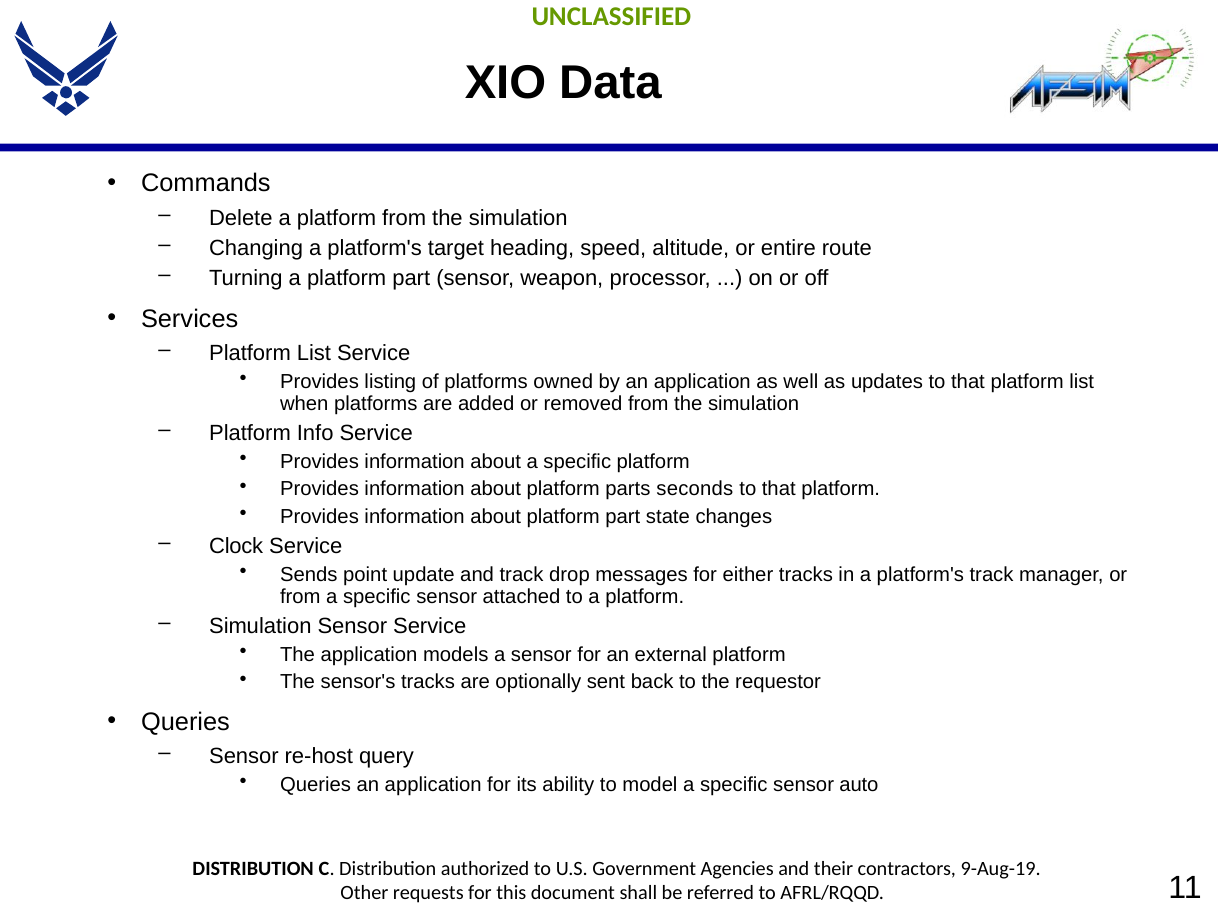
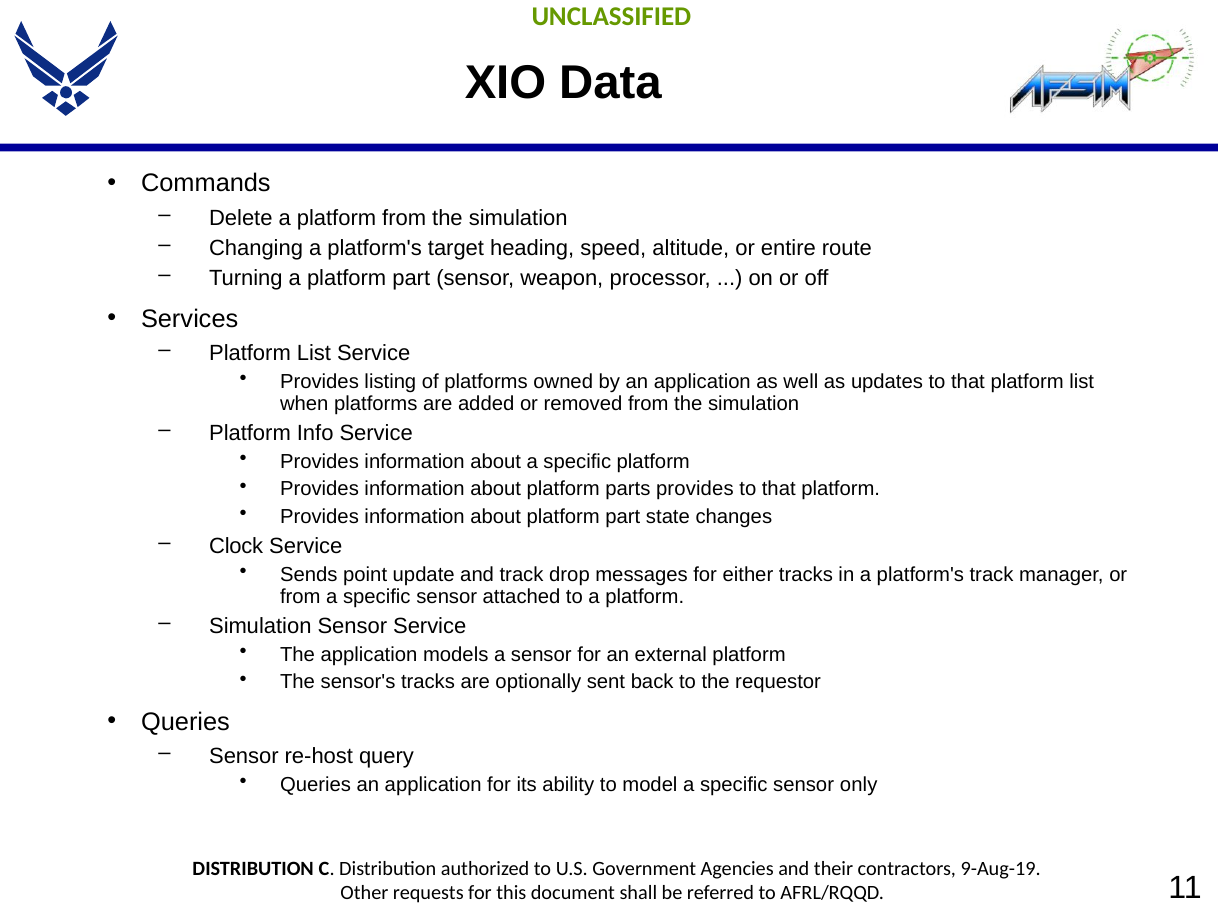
parts seconds: seconds -> provides (695, 489)
auto: auto -> only (859, 785)
